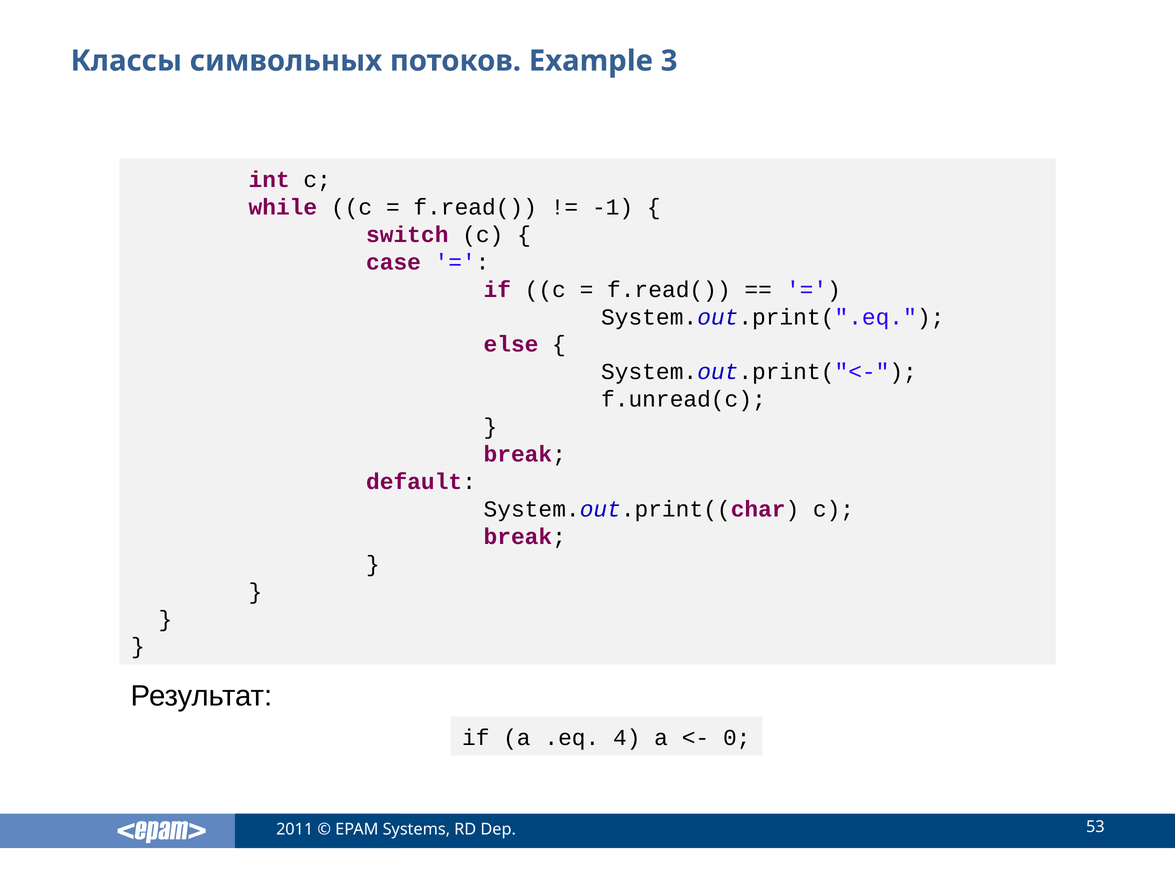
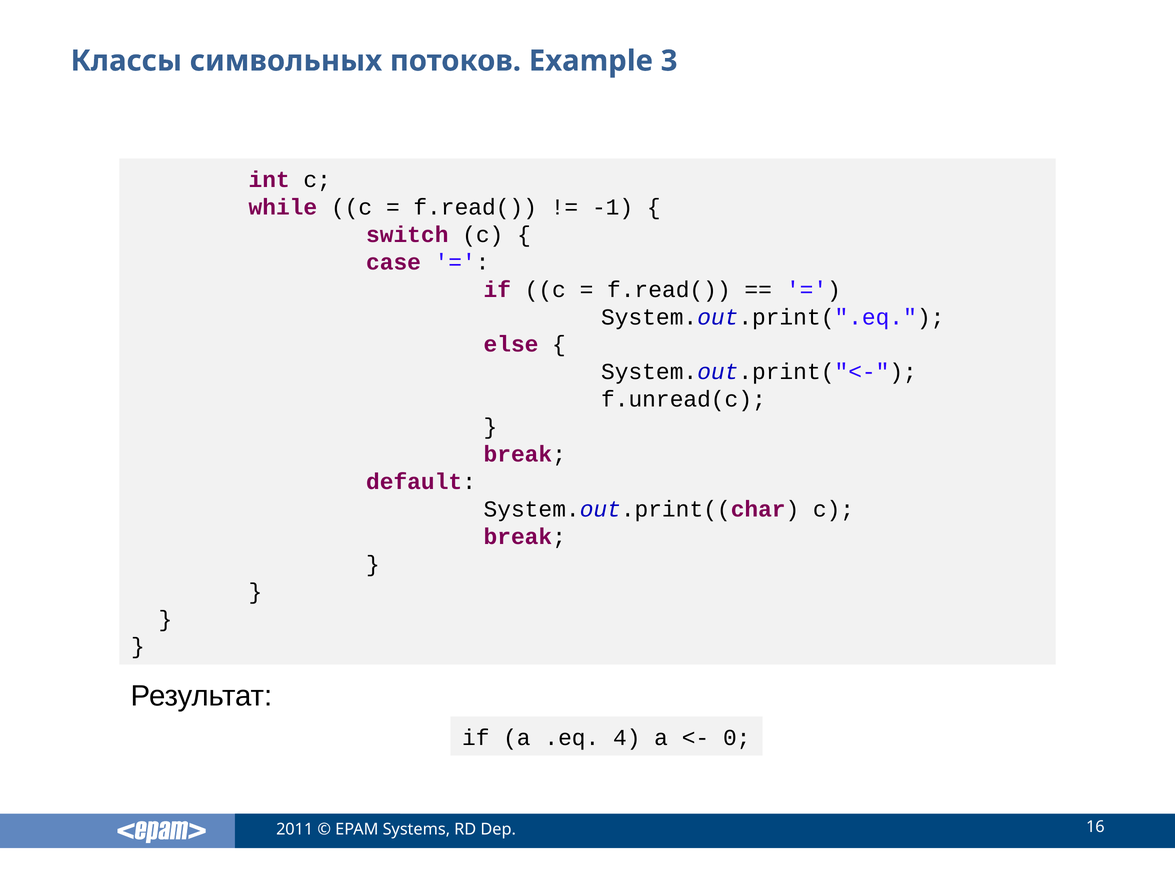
53: 53 -> 16 (1095, 826)
